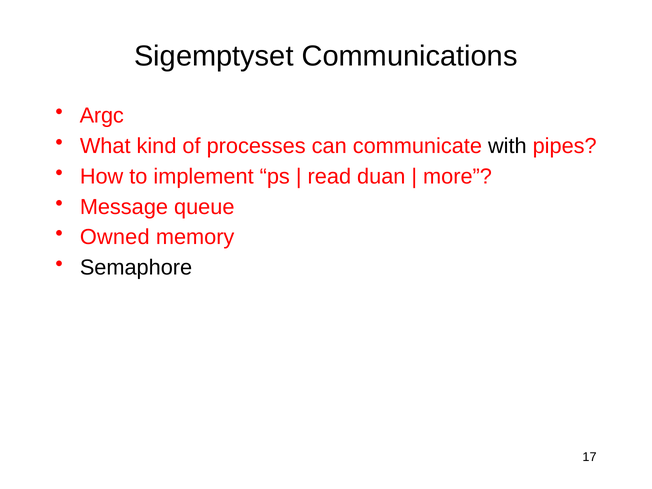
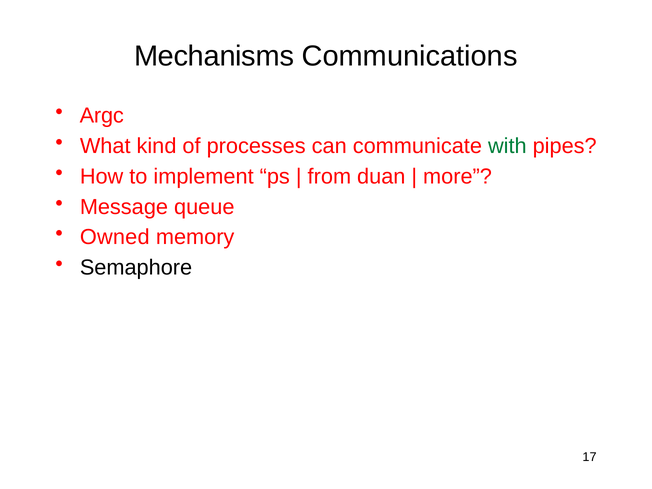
Sigemptyset: Sigemptyset -> Mechanisms (214, 56)
with colour: black -> green (507, 146)
read: read -> from (329, 176)
